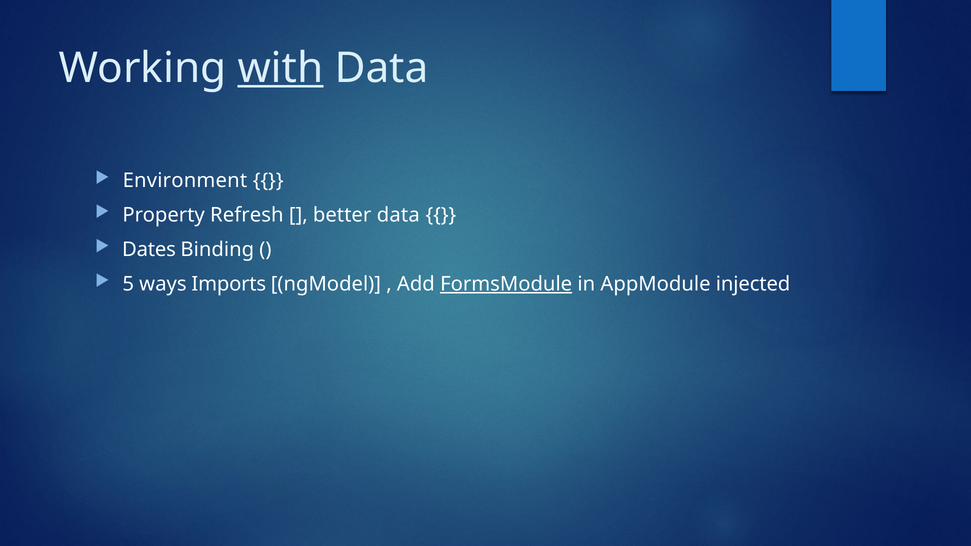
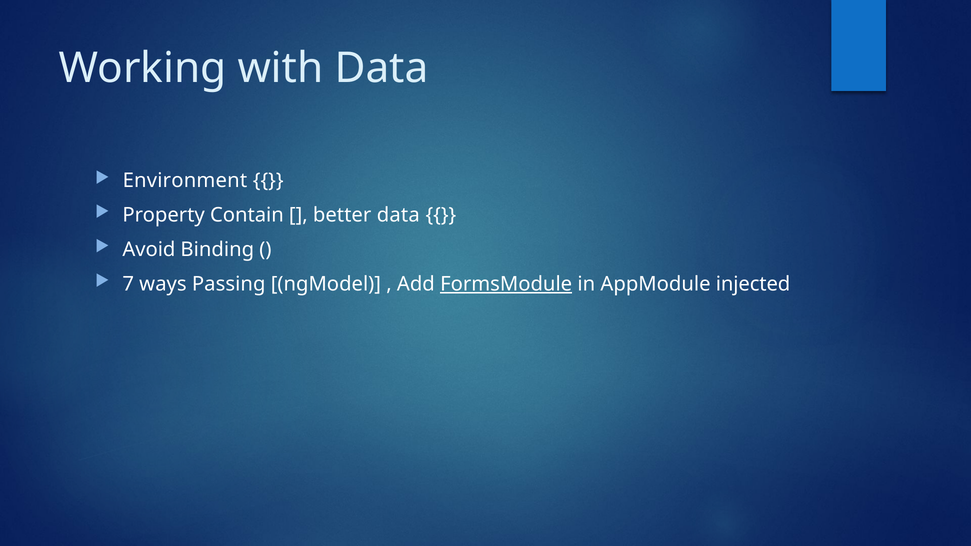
with underline: present -> none (281, 68)
Refresh: Refresh -> Contain (247, 215)
Dates: Dates -> Avoid (149, 250)
5: 5 -> 7 (128, 284)
Imports: Imports -> Passing (229, 284)
